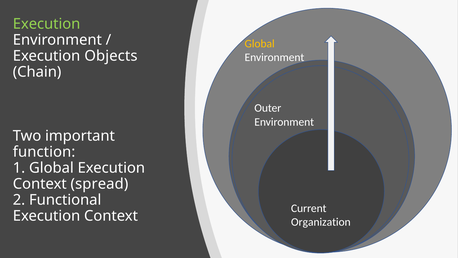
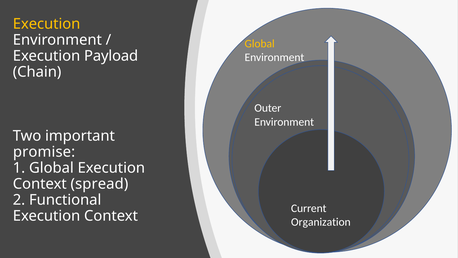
Execution colour: light green -> yellow (47, 24)
Objects: Objects -> Payload (111, 56)
function: function -> promise (44, 152)
